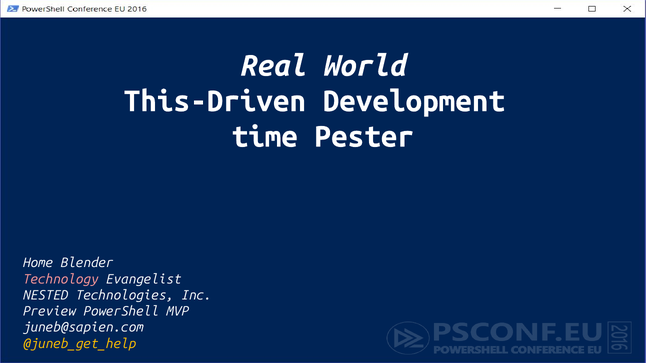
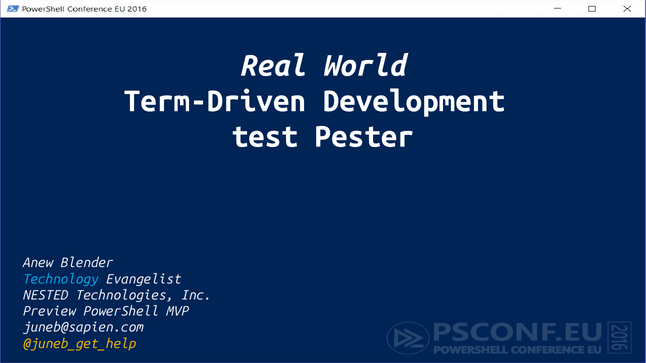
This-Driven: This-Driven -> Term-Driven (215, 102)
time: time -> test (265, 137)
Home: Home -> Anew (38, 263)
Technology colour: pink -> light blue (60, 279)
